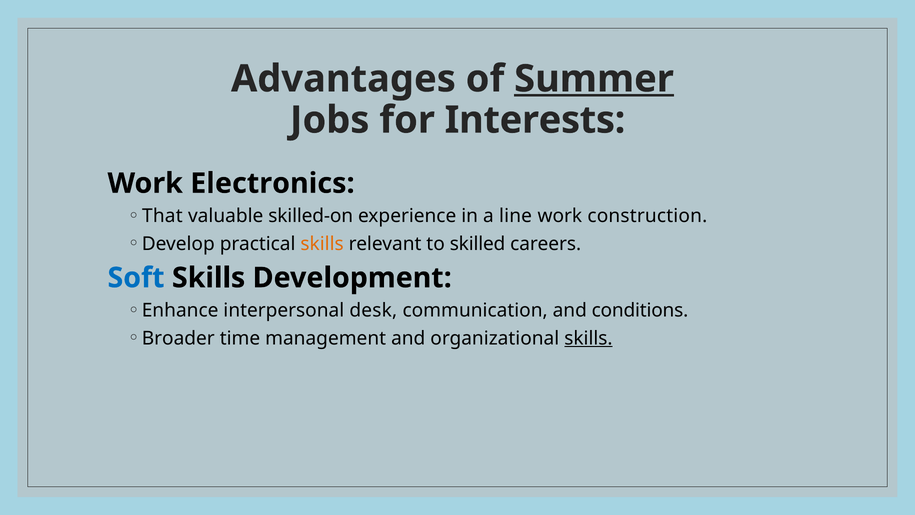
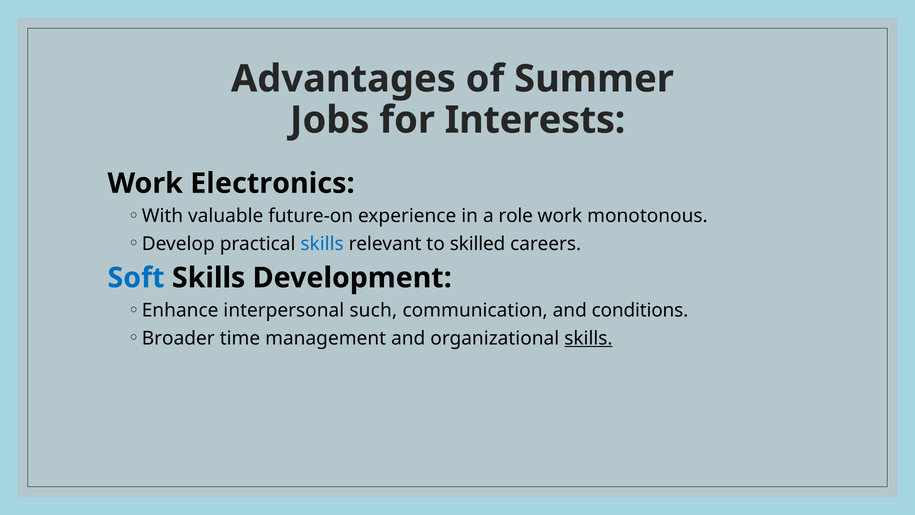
Summer underline: present -> none (594, 79)
That: That -> With (162, 216)
skilled-on: skilled-on -> future-on (311, 216)
line: line -> role (516, 216)
construction: construction -> monotonous (647, 216)
skills colour: orange -> blue (322, 244)
desk: desk -> such (373, 310)
